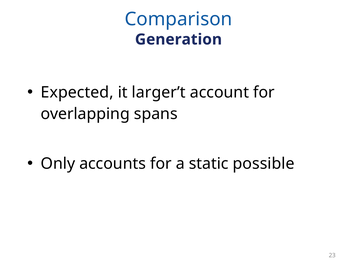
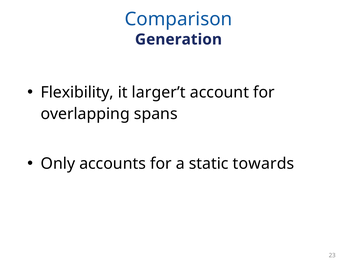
Expected: Expected -> Flexibility (77, 92)
possible: possible -> towards (264, 163)
